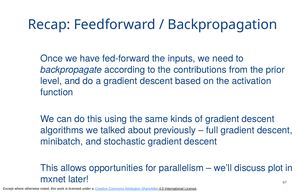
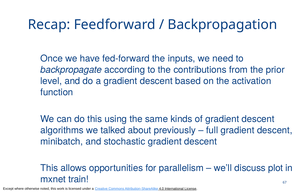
later: later -> train (78, 179)
